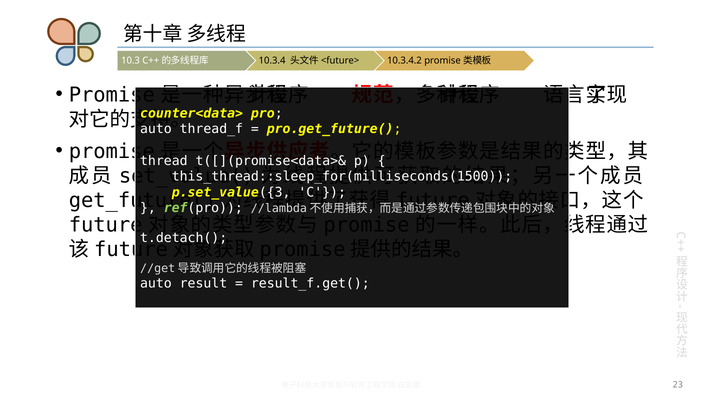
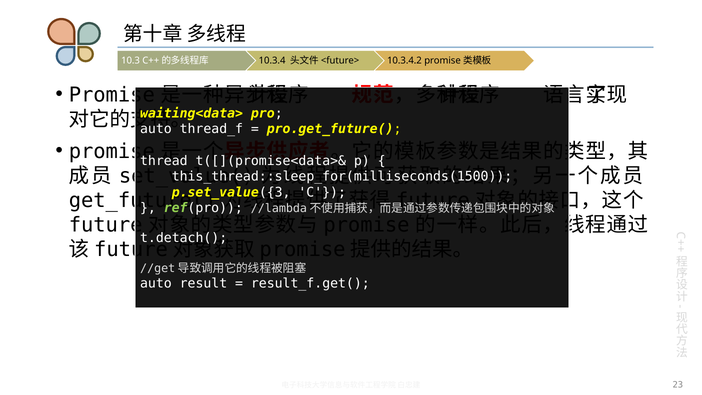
counter<data>: counter<data> -> waiting<data> (192, 113)
